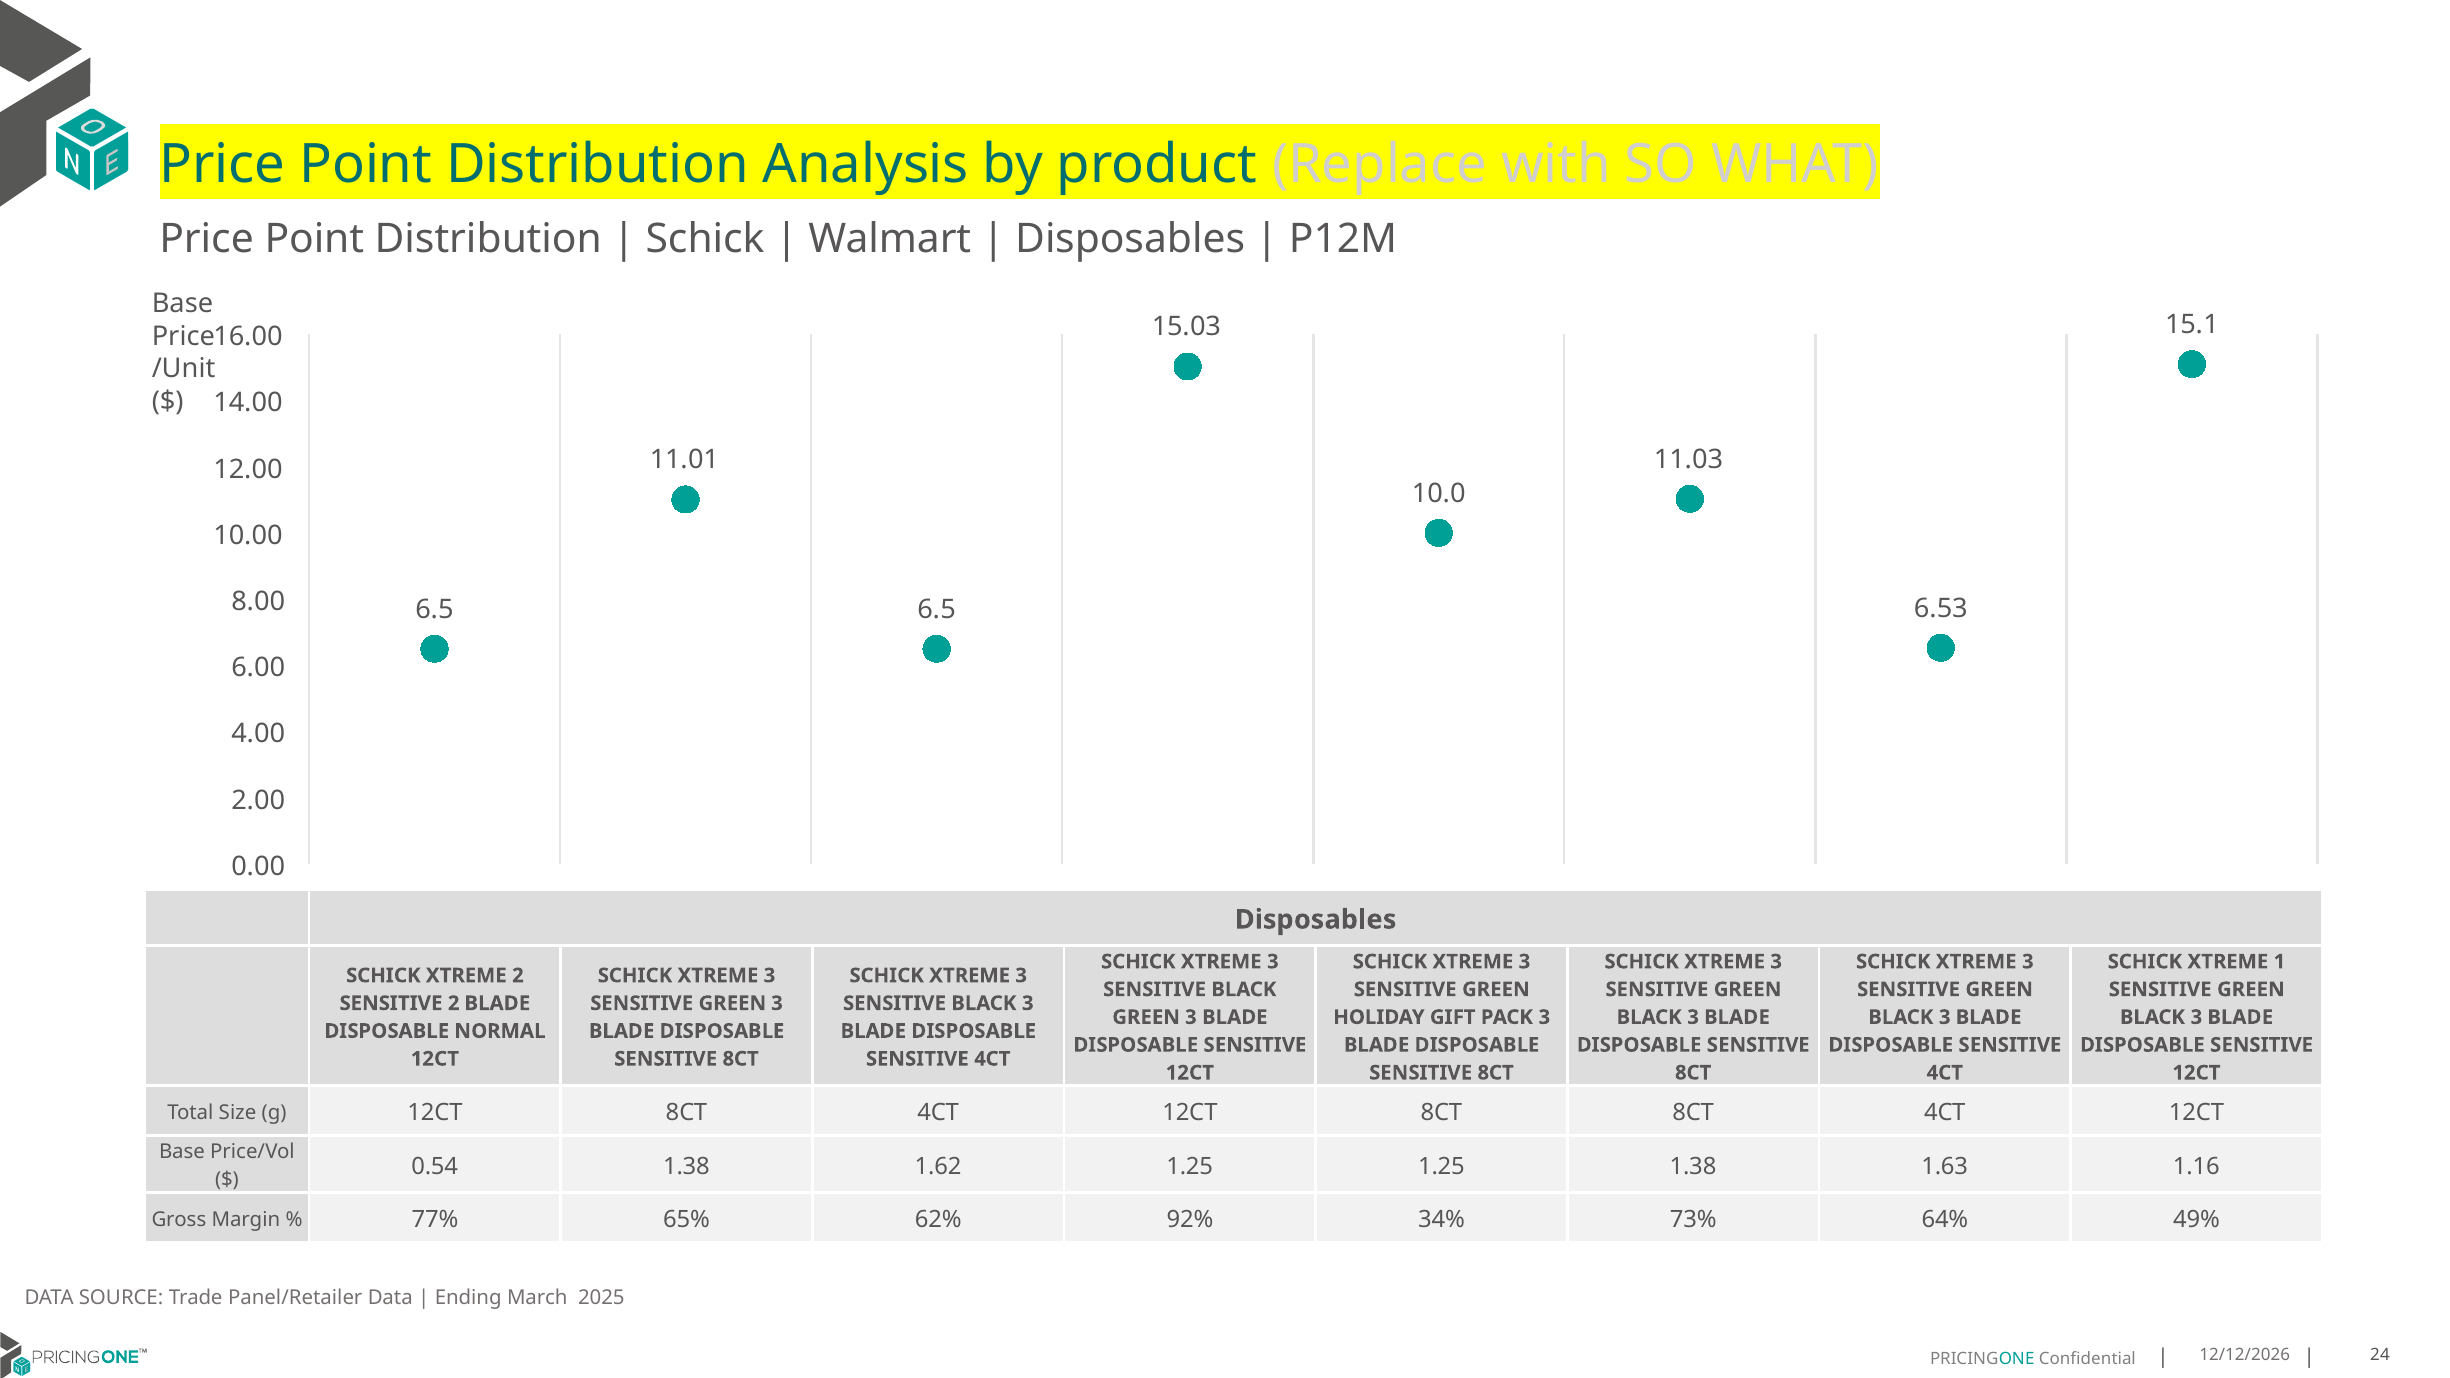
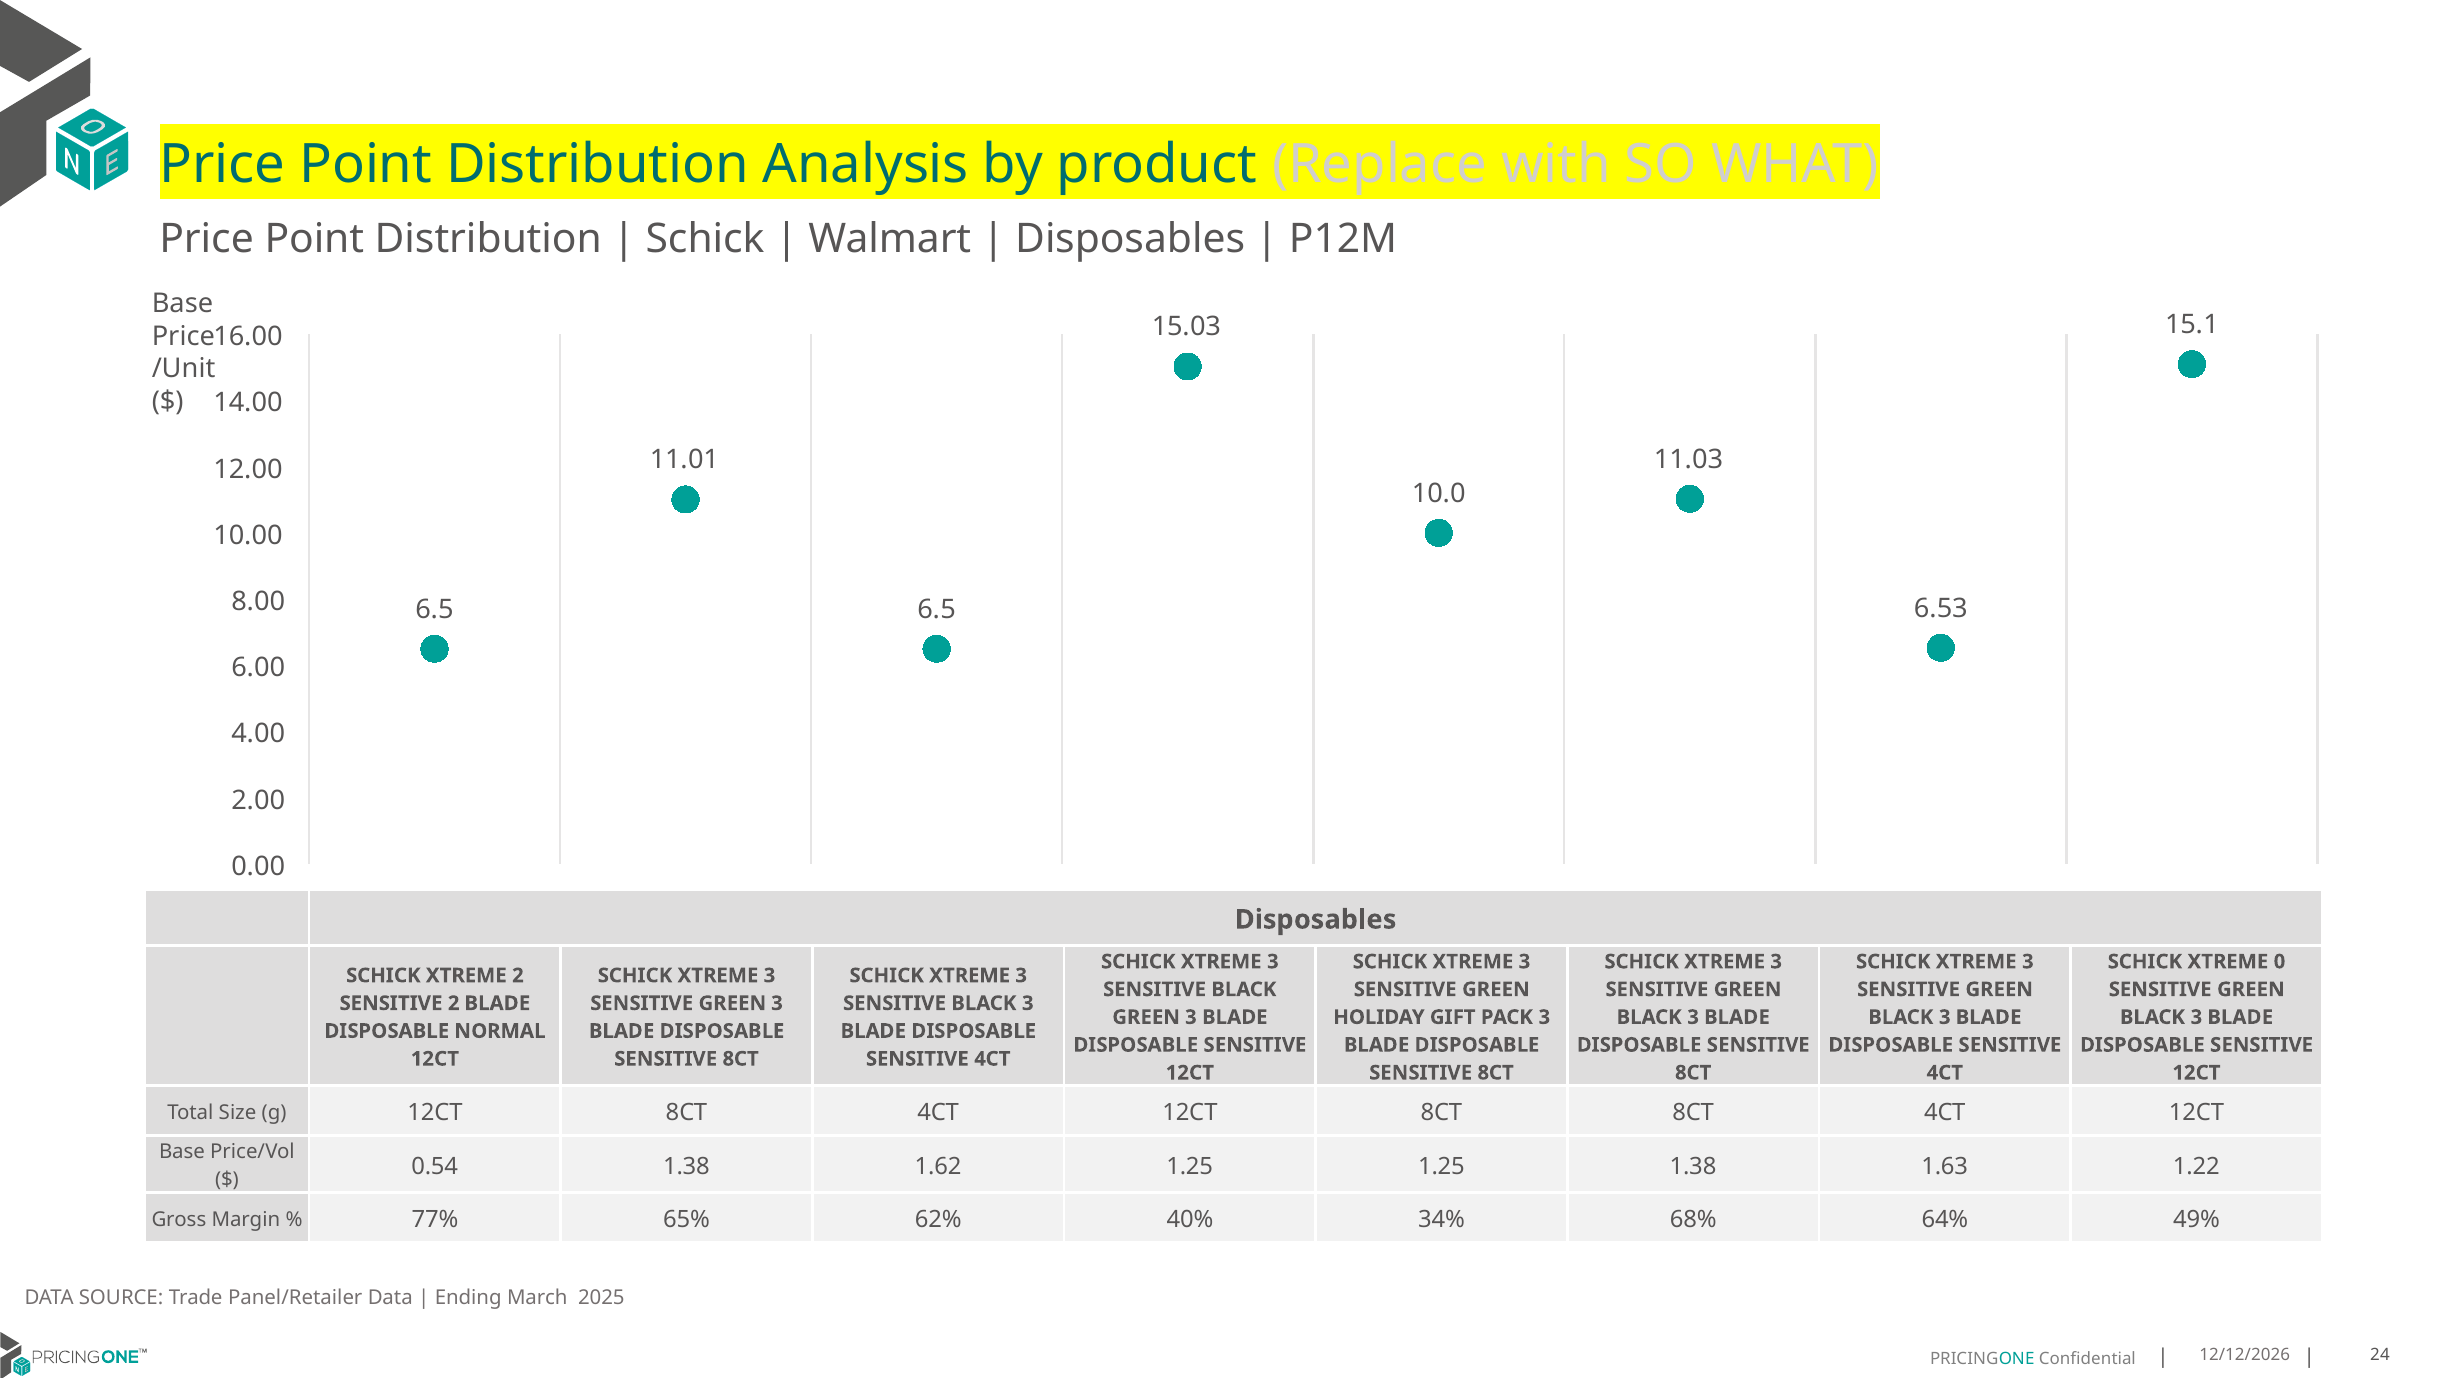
1: 1 -> 0 (2279, 962)
1.16: 1.16 -> 1.22 (2196, 1166)
92%: 92% -> 40% (1190, 1220)
73%: 73% -> 68% (1693, 1220)
